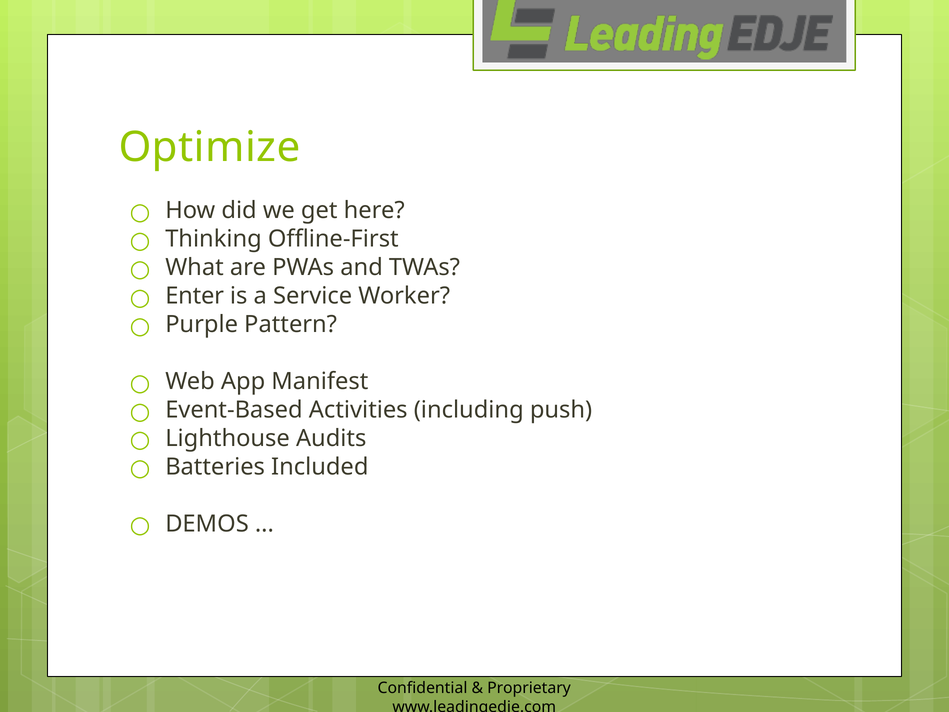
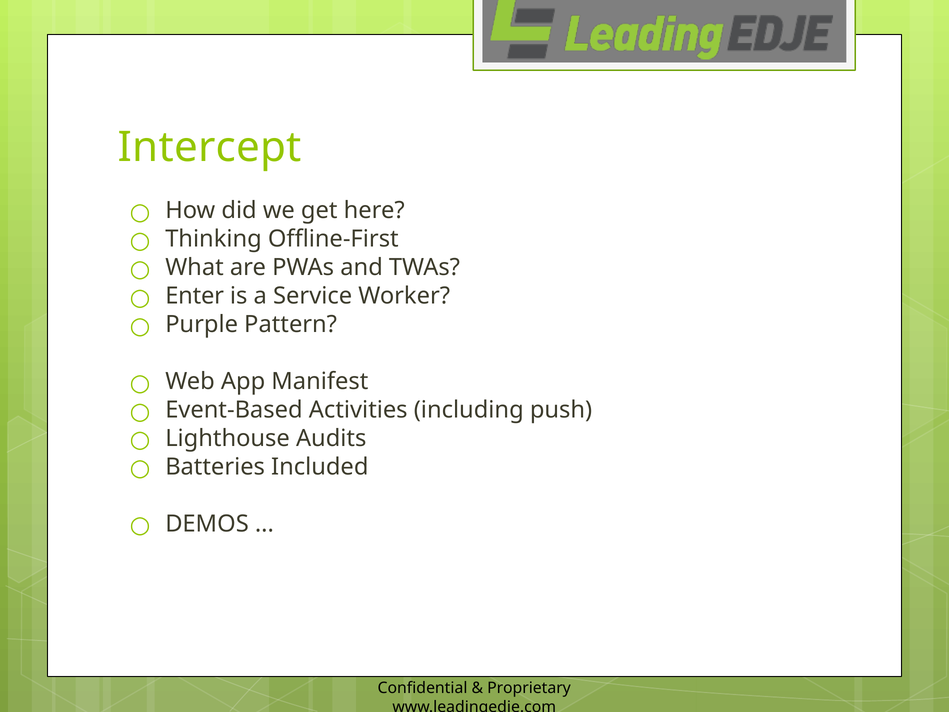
Optimize: Optimize -> Intercept (210, 147)
